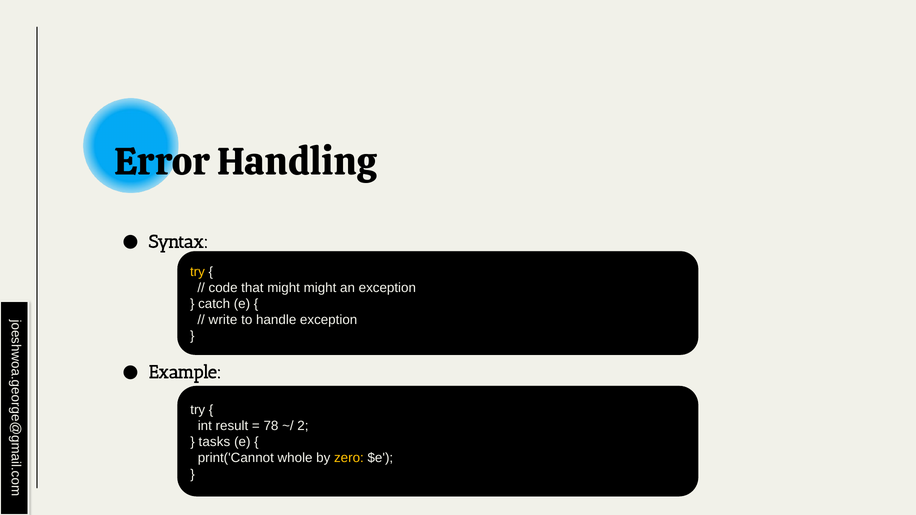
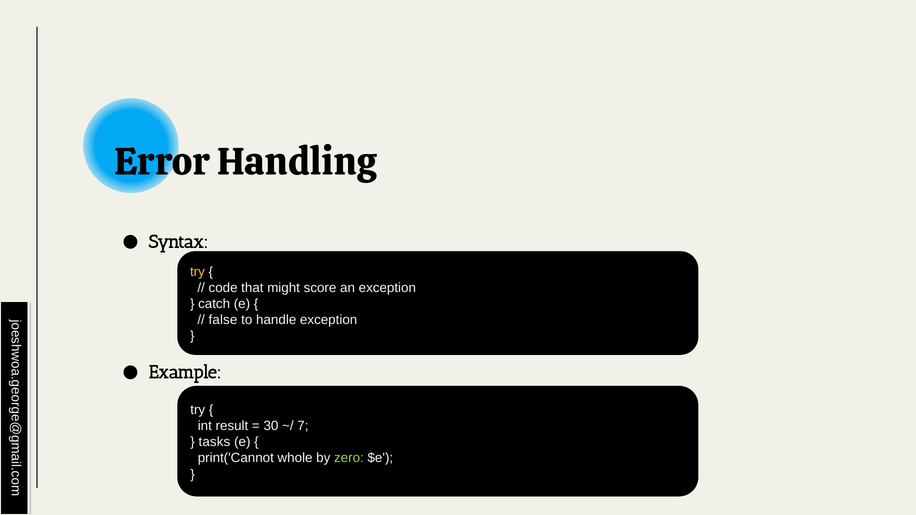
might might: might -> score (320, 288)
write: write -> false (223, 320)
78: 78 -> 30 (271, 426)
2: 2 -> 7 (303, 426)
zero colour: yellow -> light green (349, 458)
